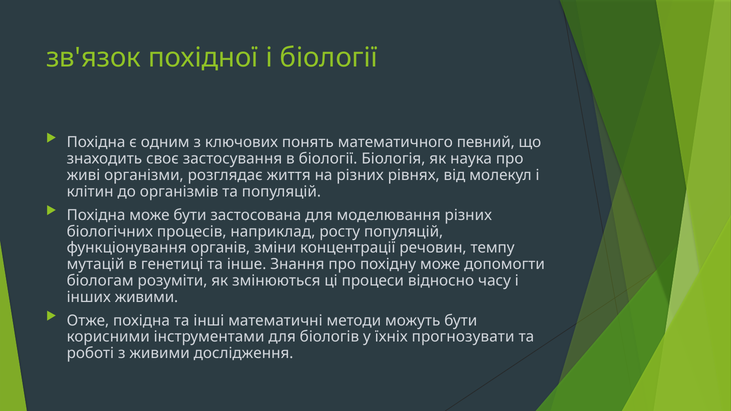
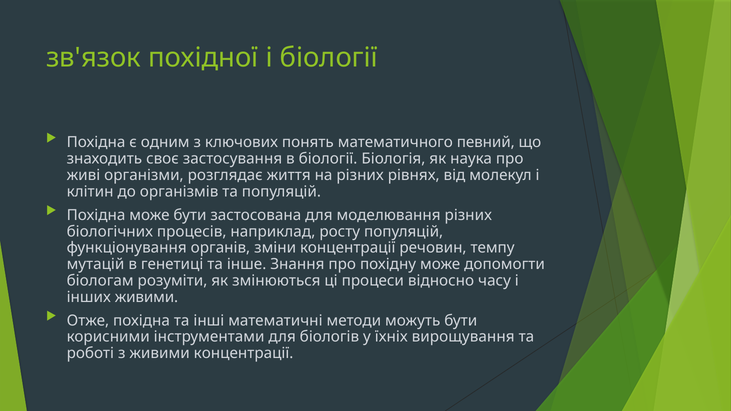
прогнозувати: прогнозувати -> вирощування (463, 337)
живими дослідження: дослідження -> концентрації (244, 354)
